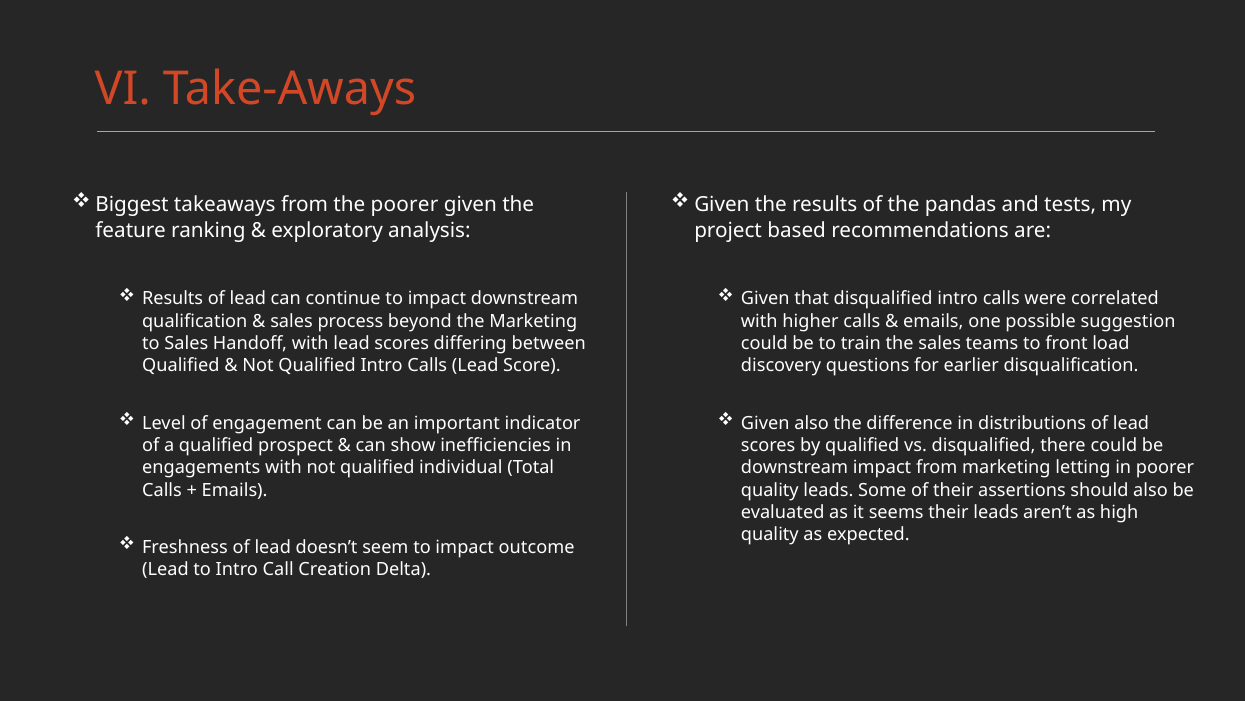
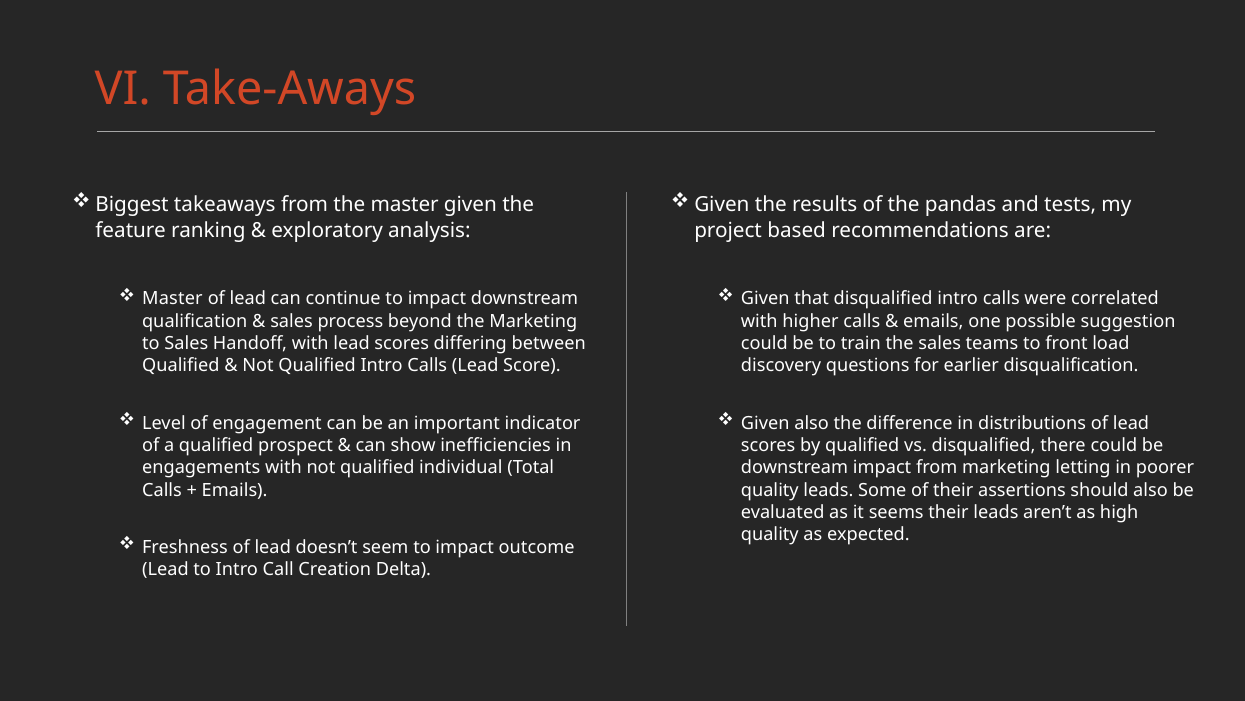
the poorer: poorer -> master (405, 205)
Results: Results -> Master (172, 299)
